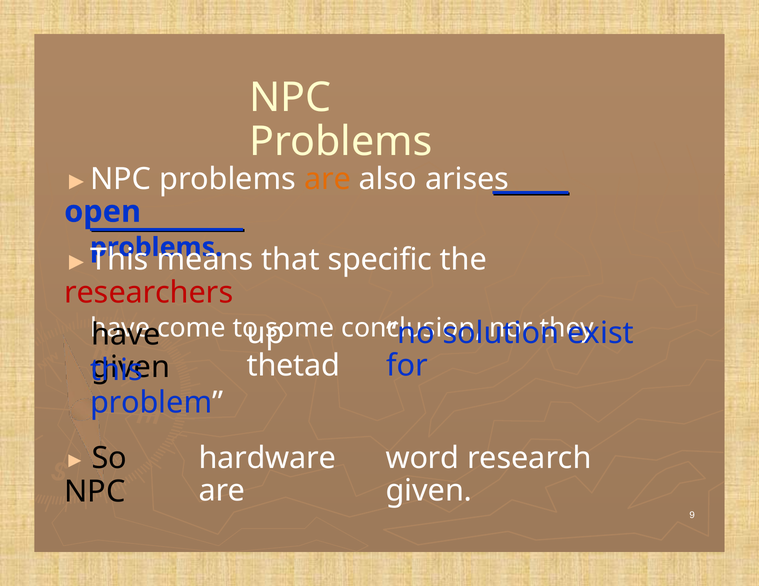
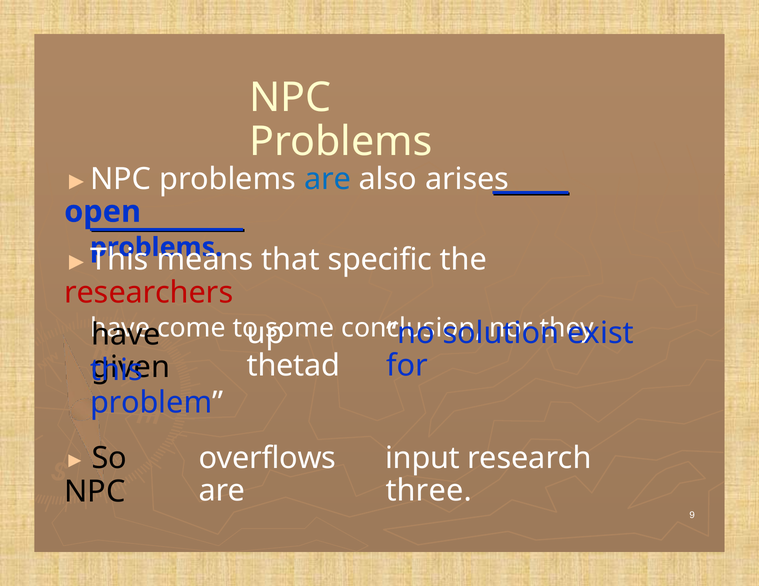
are colour: orange -> blue (328, 179)
hardware: hardware -> overflows (267, 458)
word: word -> input (423, 458)
given: given -> three (429, 491)
